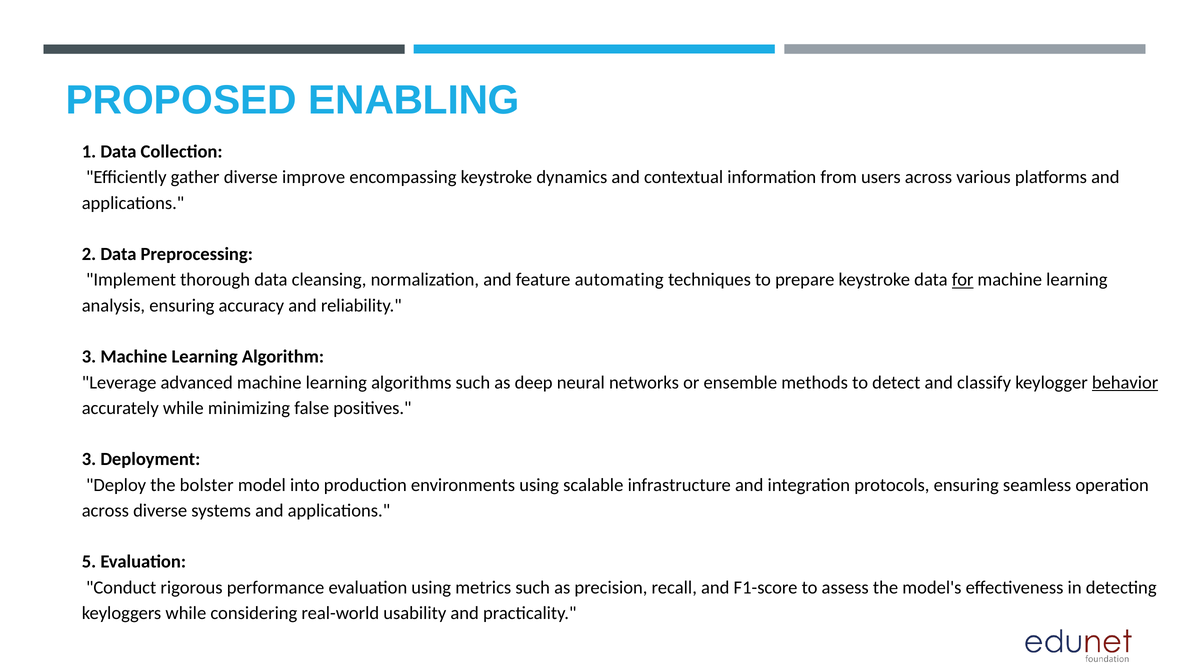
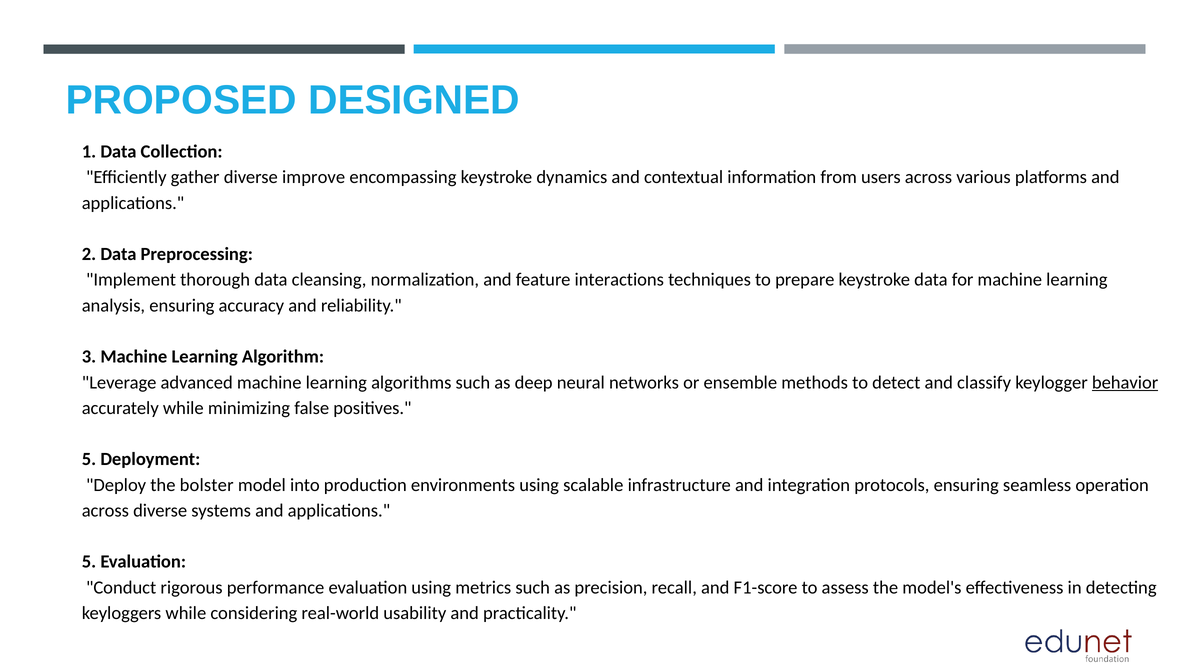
ENABLING: ENABLING -> DESIGNED (414, 100)
automating: automating -> interactions (619, 280)
for underline: present -> none (963, 280)
3: 3 -> 5 (89, 459)
